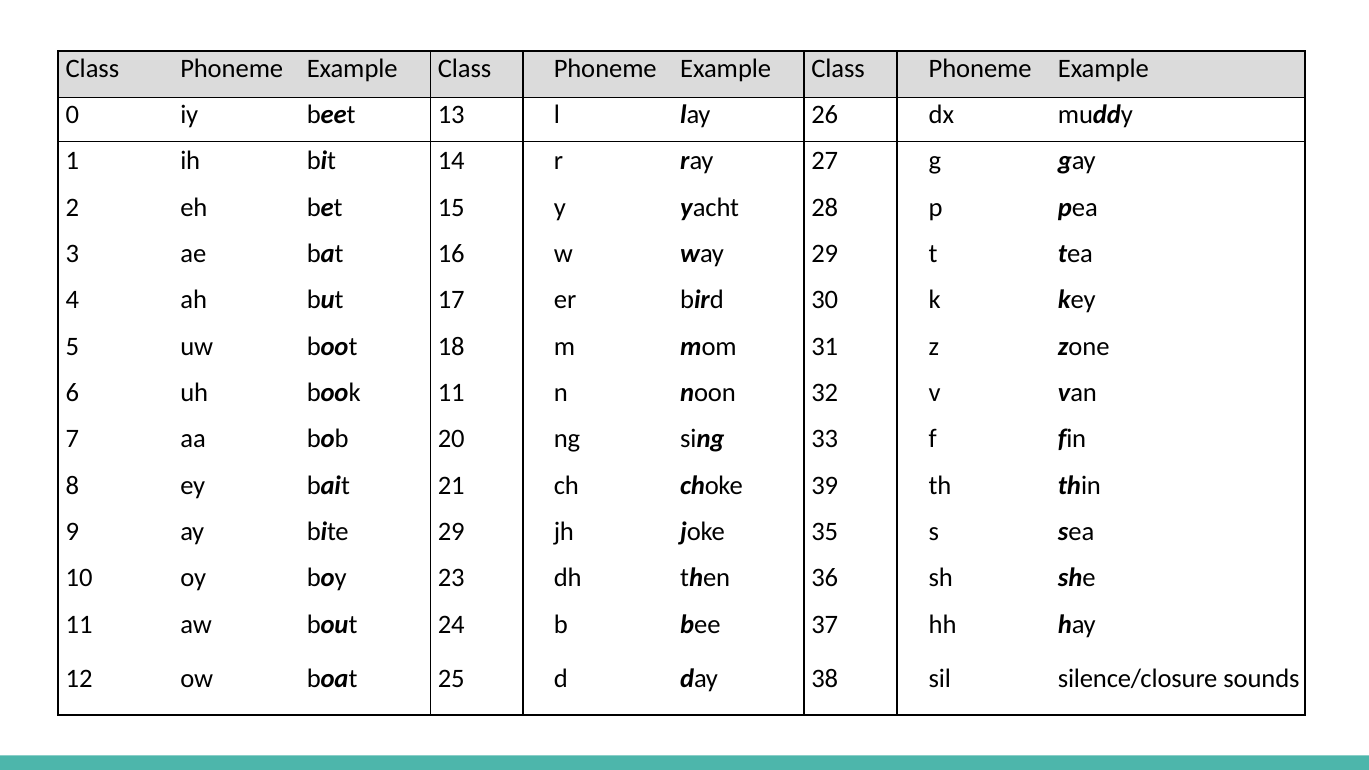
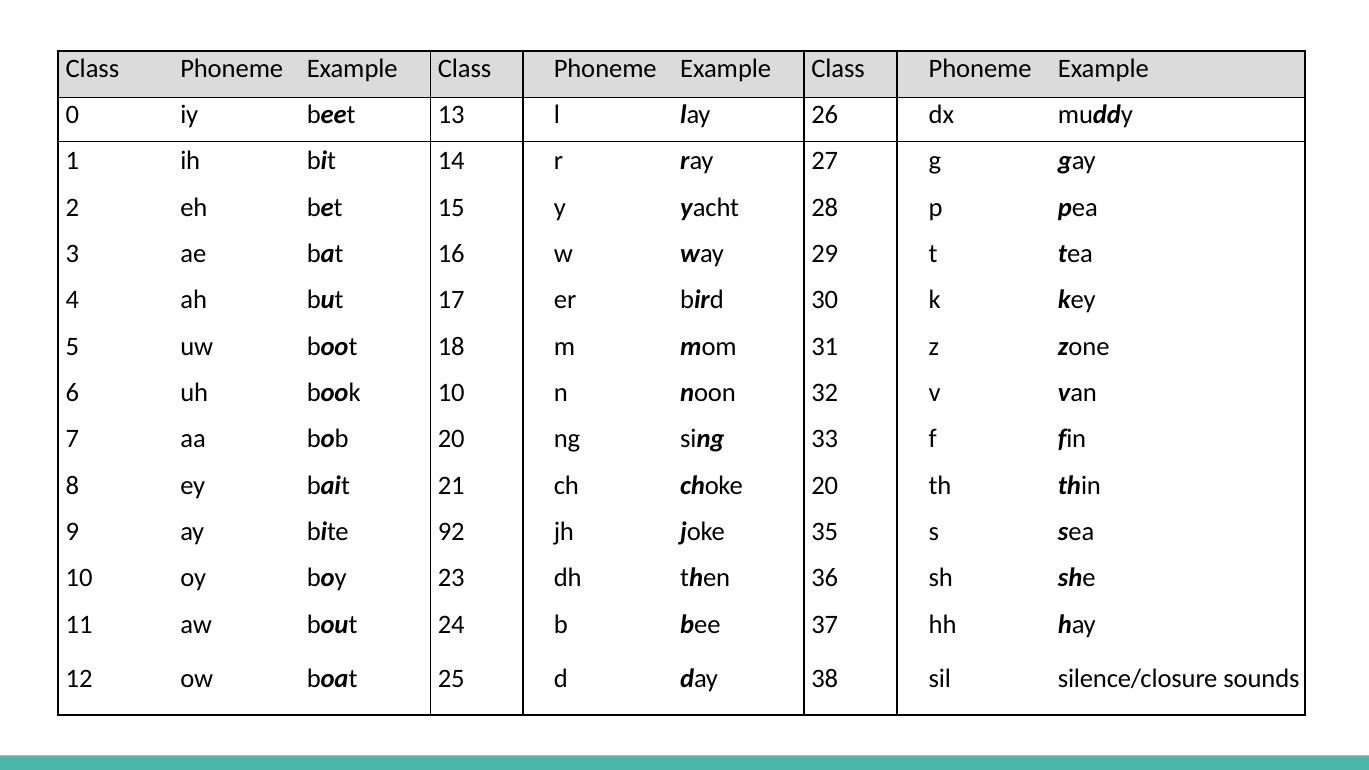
book 11: 11 -> 10 (451, 393)
choke 39: 39 -> 20 (825, 486)
bite 29: 29 -> 92 (451, 532)
